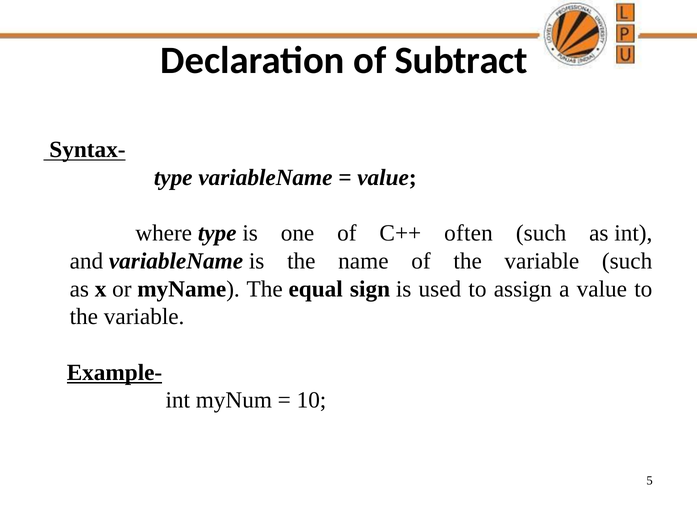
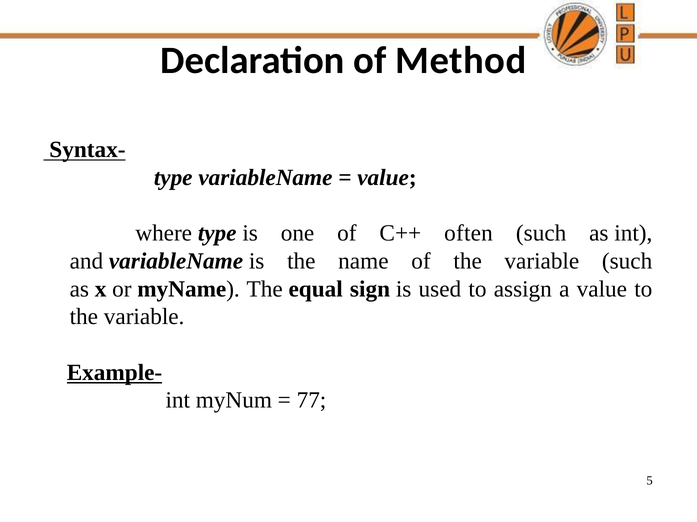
Subtract: Subtract -> Method (461, 60)
10: 10 -> 77 (311, 401)
